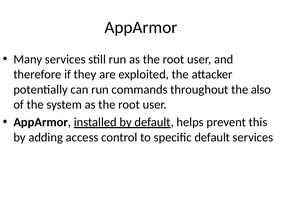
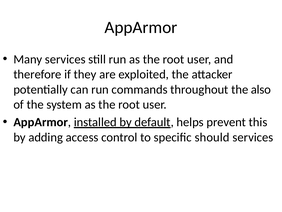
specific default: default -> should (212, 137)
